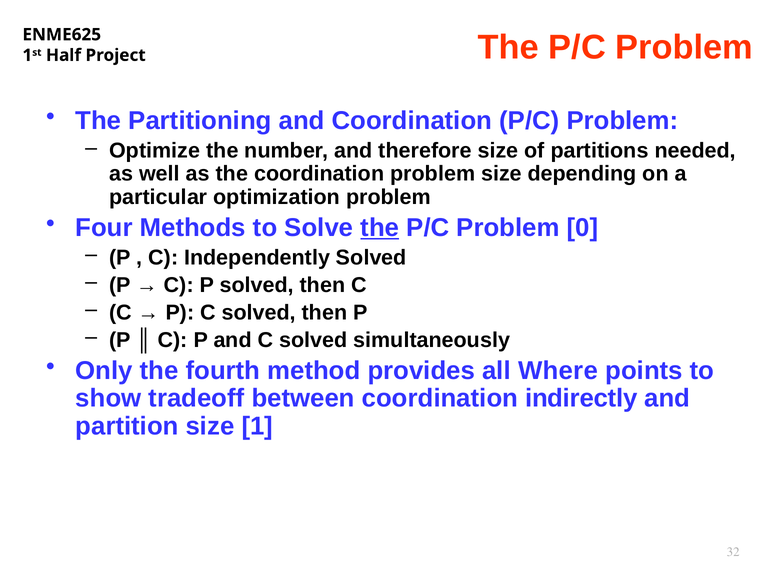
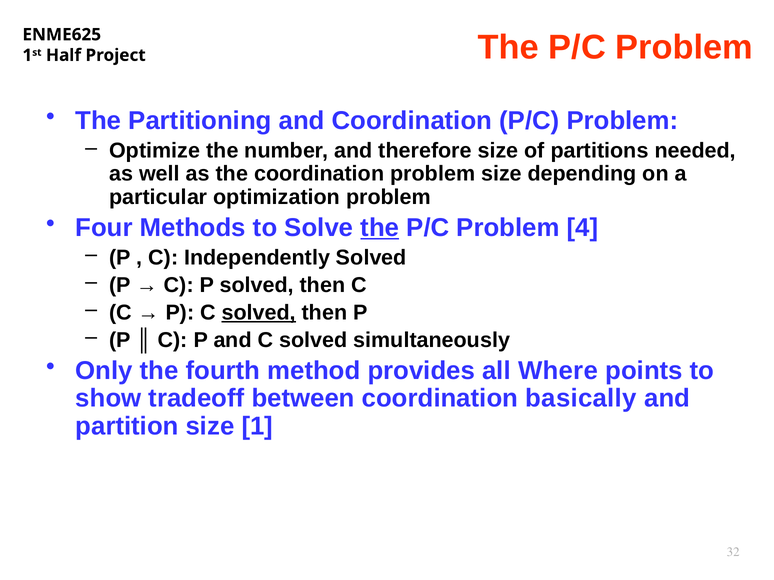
0: 0 -> 4 (583, 228)
solved underline: none -> present (259, 313)
indirectly: indirectly -> basically (581, 399)
